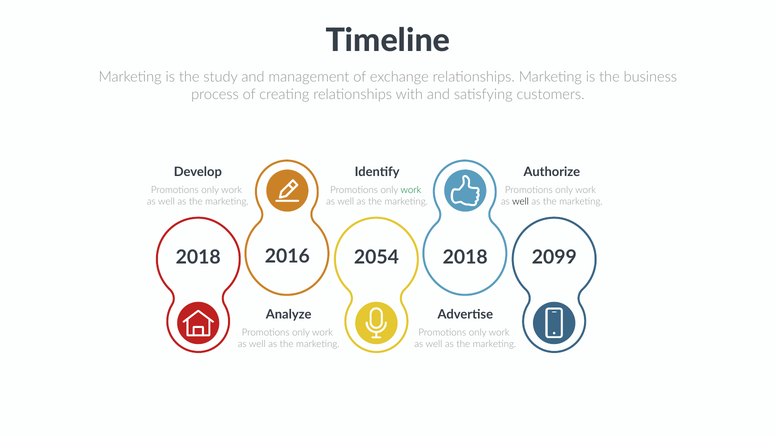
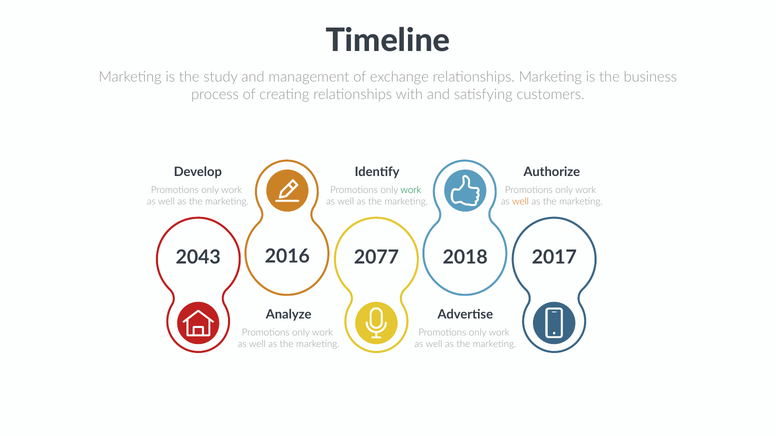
well colour: black -> orange (521, 202)
2018: 2018 -> 2043 (198, 258)
2054: 2054 -> 2077 (376, 258)
2099: 2099 -> 2017 (554, 258)
